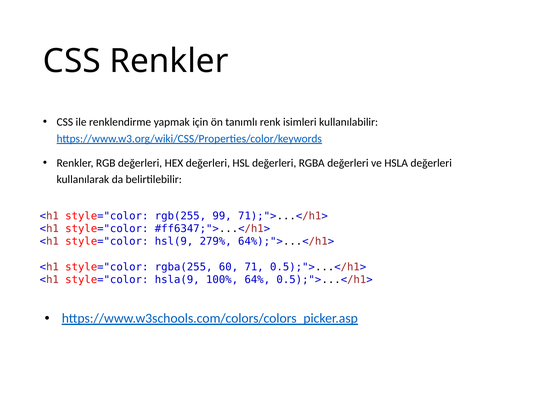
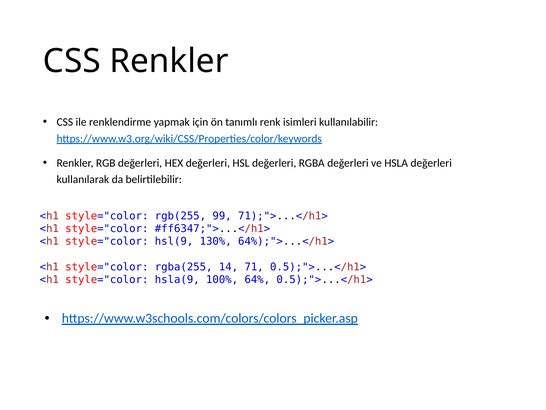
279%: 279% -> 130% (216, 241)
60: 60 -> 14 (228, 267)
